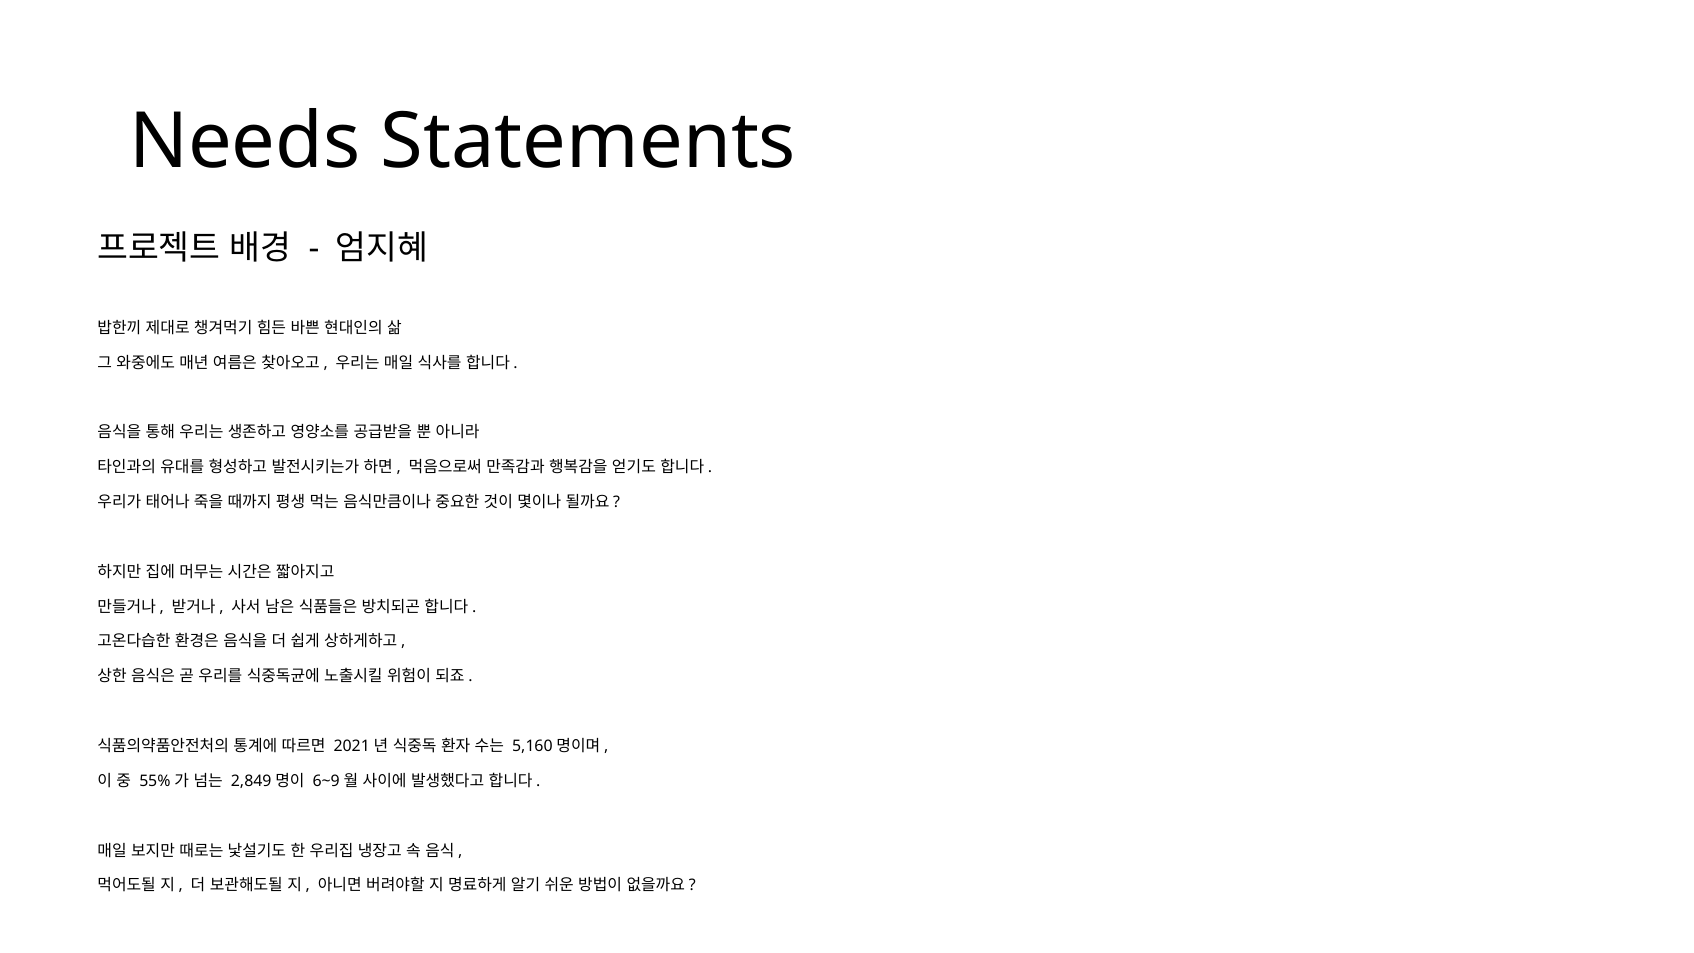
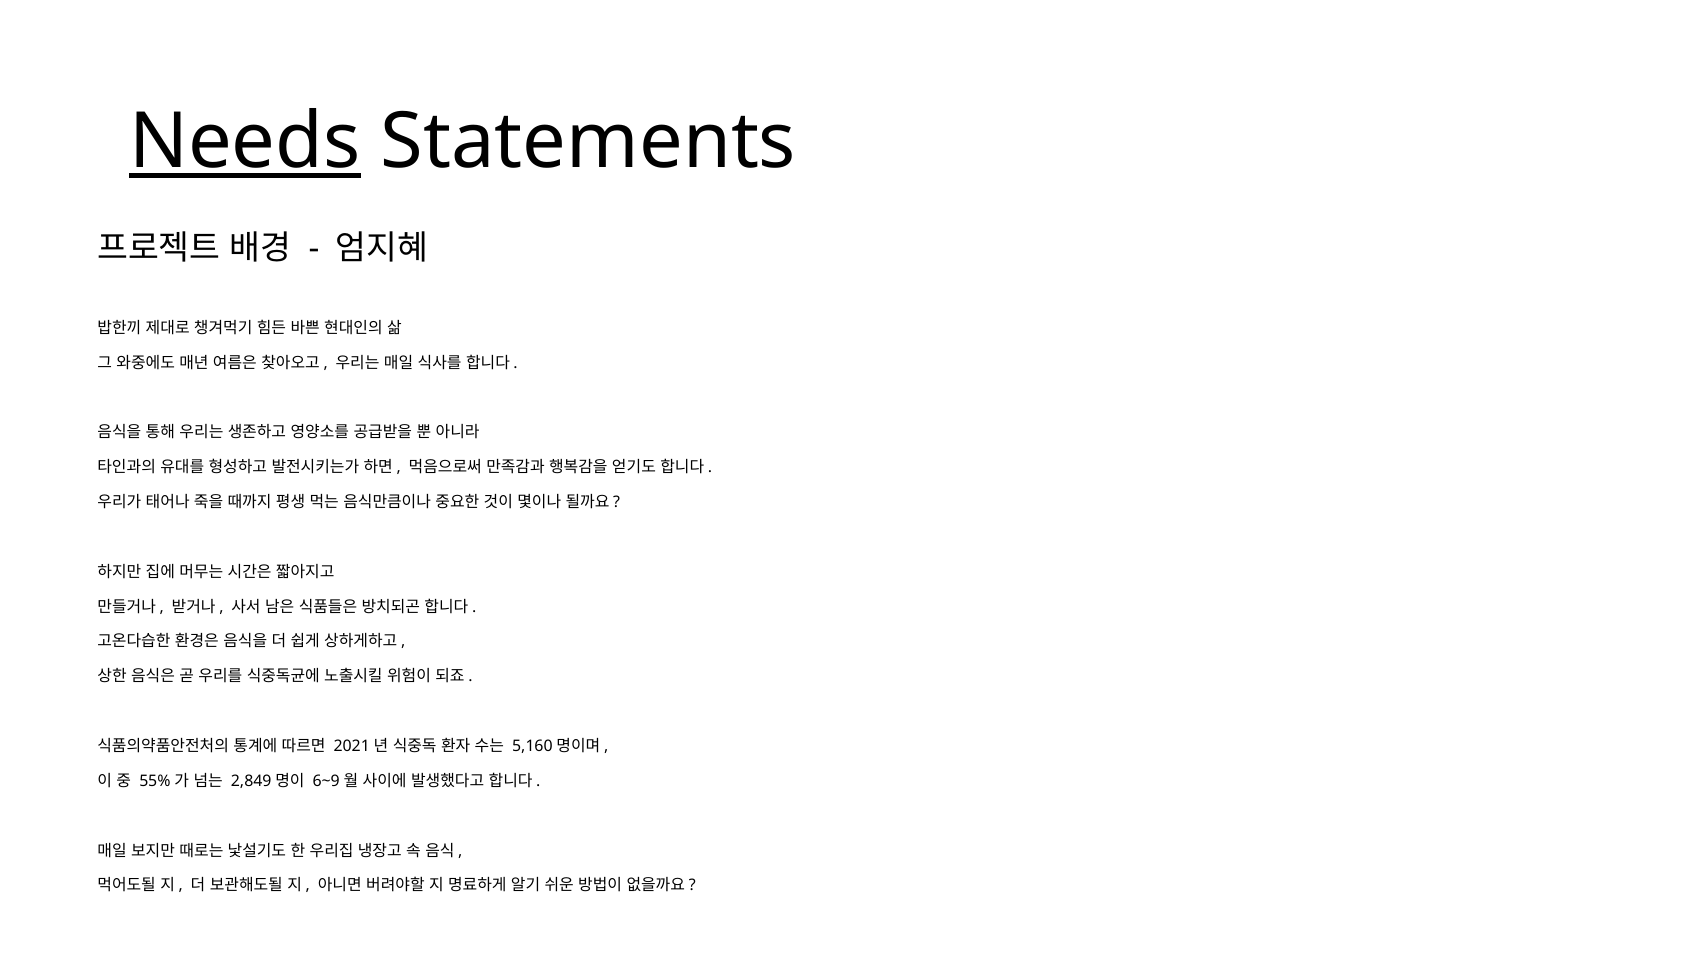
Needs underline: none -> present (245, 142)
